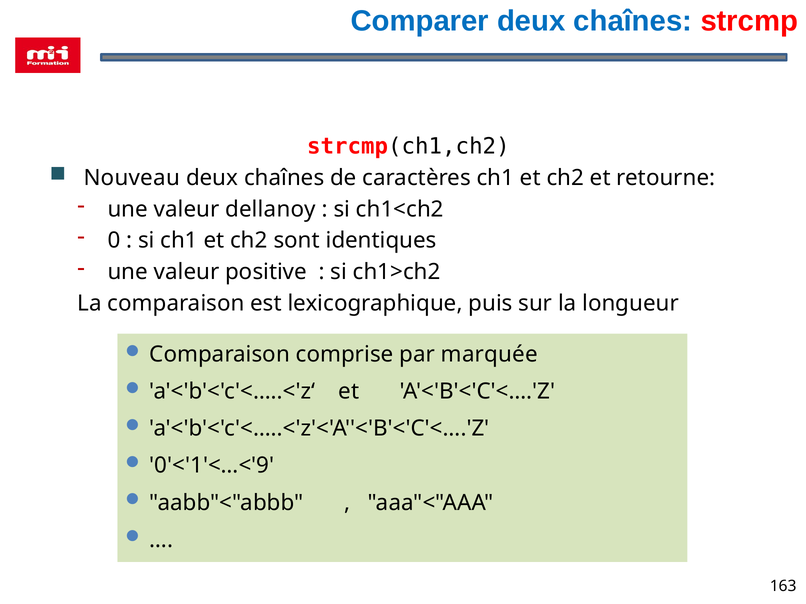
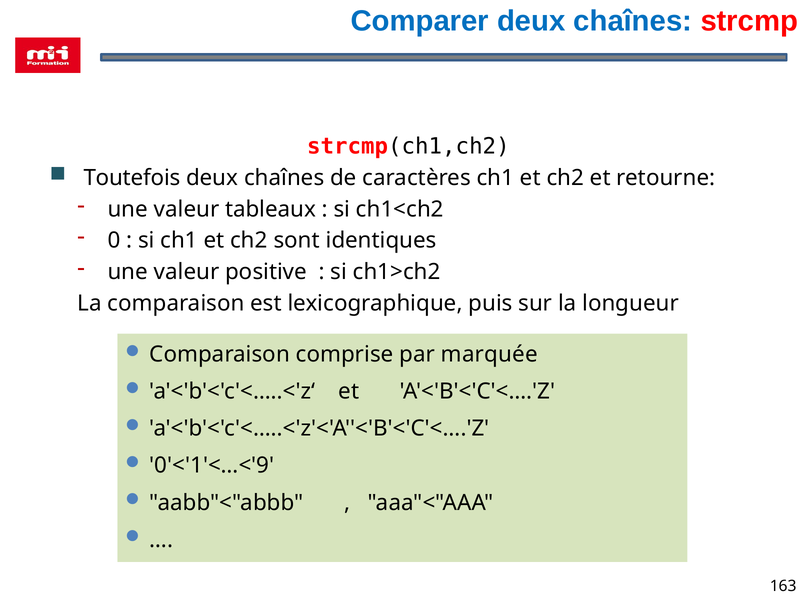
Nouveau: Nouveau -> Toutefois (132, 178)
dellanoy: dellanoy -> tableaux (271, 209)
